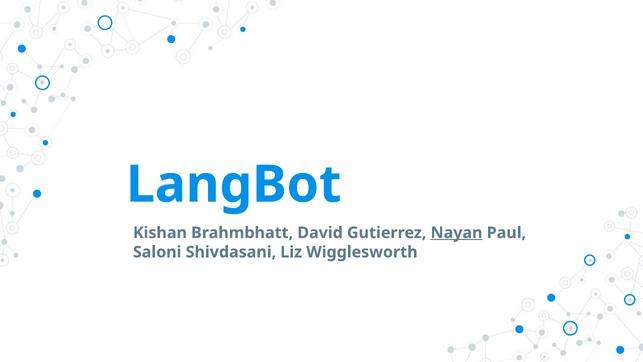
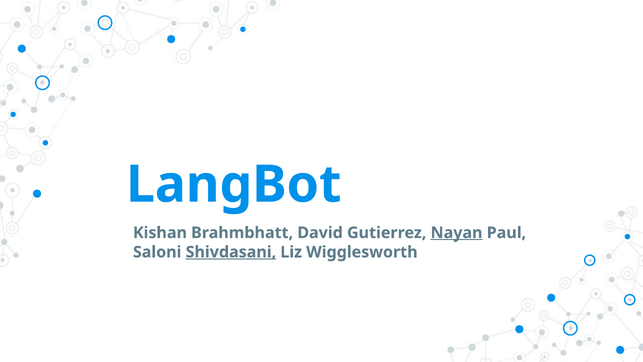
Shivdasani underline: none -> present (231, 252)
